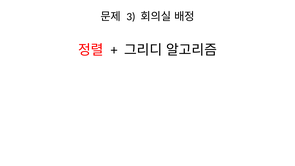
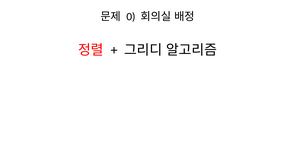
3: 3 -> 0 (131, 17)
